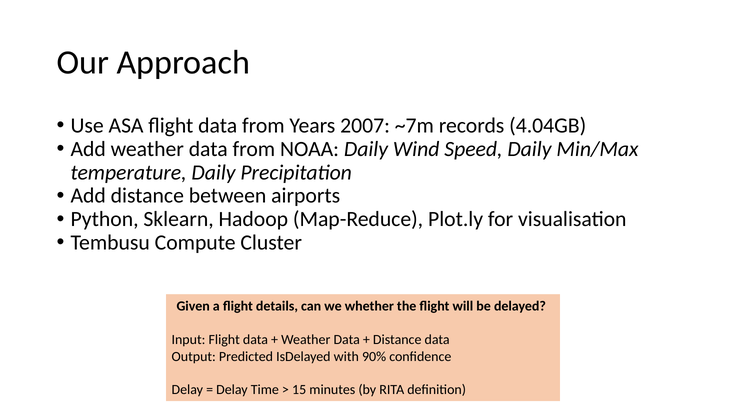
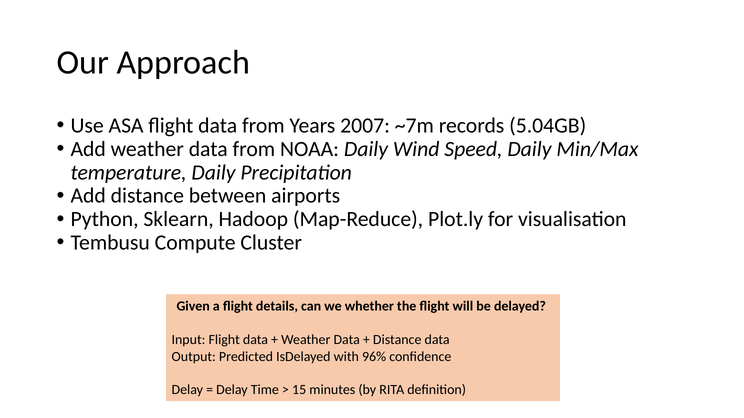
4.04GB: 4.04GB -> 5.04GB (548, 126)
90%: 90% -> 96% (374, 357)
